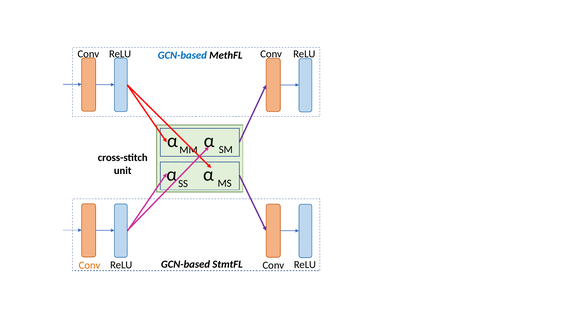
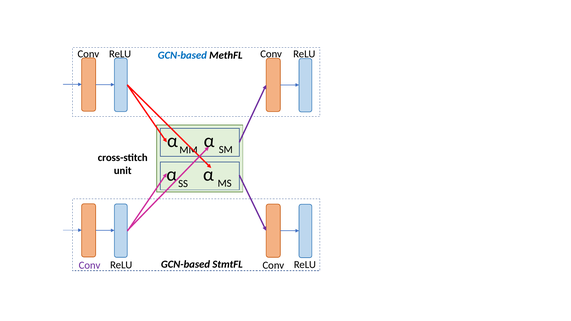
Conv colour: orange -> purple (90, 265)
